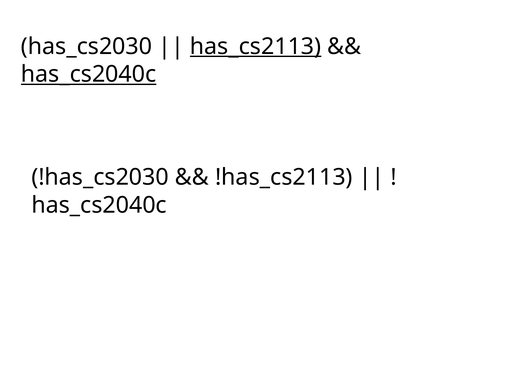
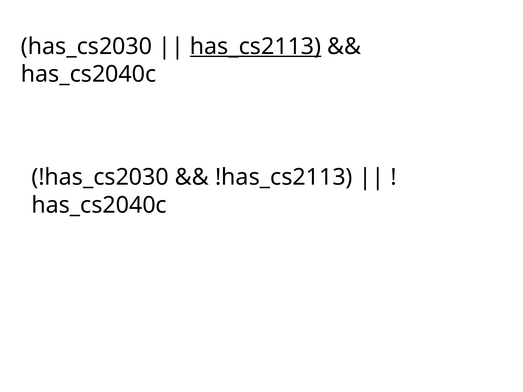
has_cs2040c underline: present -> none (89, 74)
